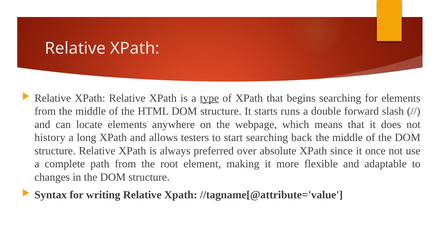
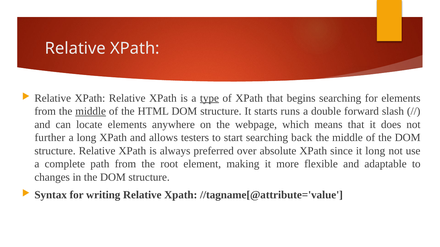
middle underline: none -> present (91, 111)
history: history -> further (50, 138)
it once: once -> long (375, 151)
